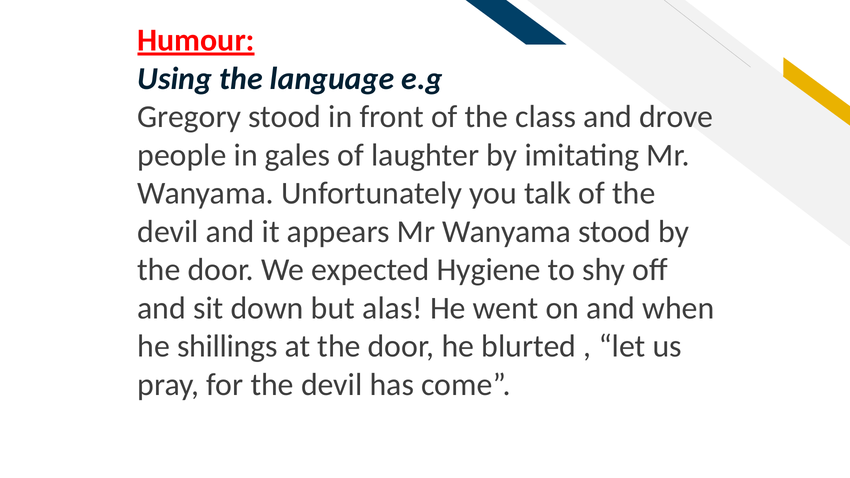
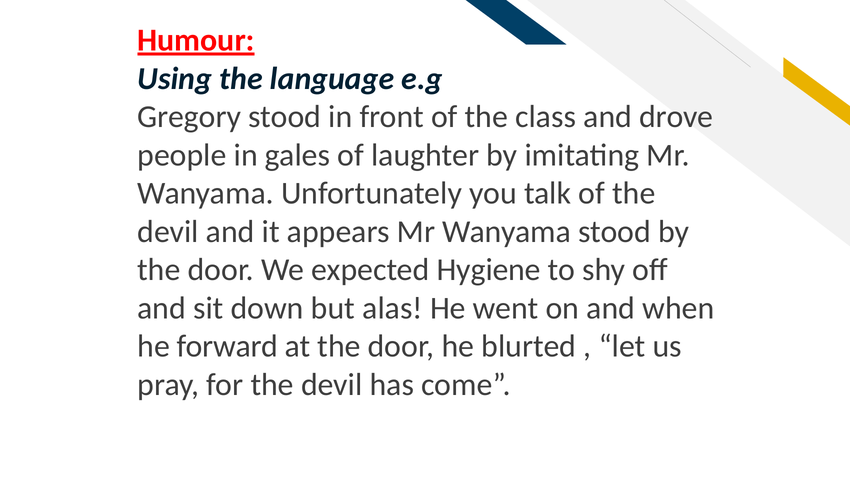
shillings: shillings -> forward (227, 346)
